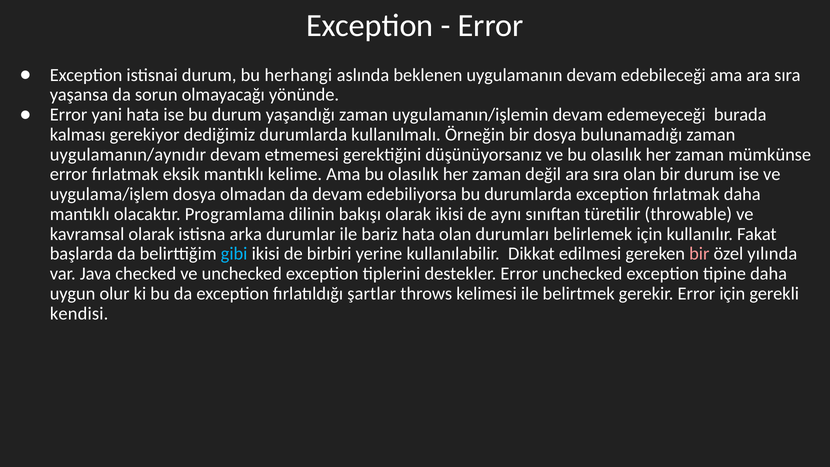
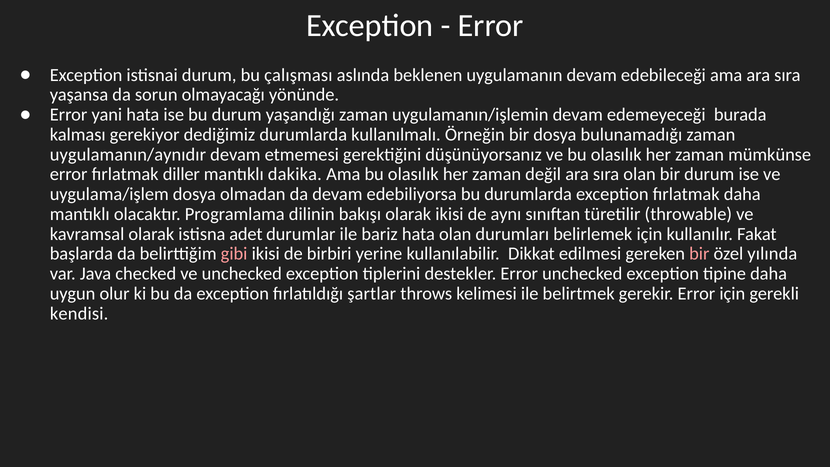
herhangi: herhangi -> çalışması (298, 75)
eksik: eksik -> diller (181, 174)
kelime: kelime -> dakika (295, 174)
arka: arka -> adet (246, 234)
gibi colour: light blue -> pink (234, 254)
